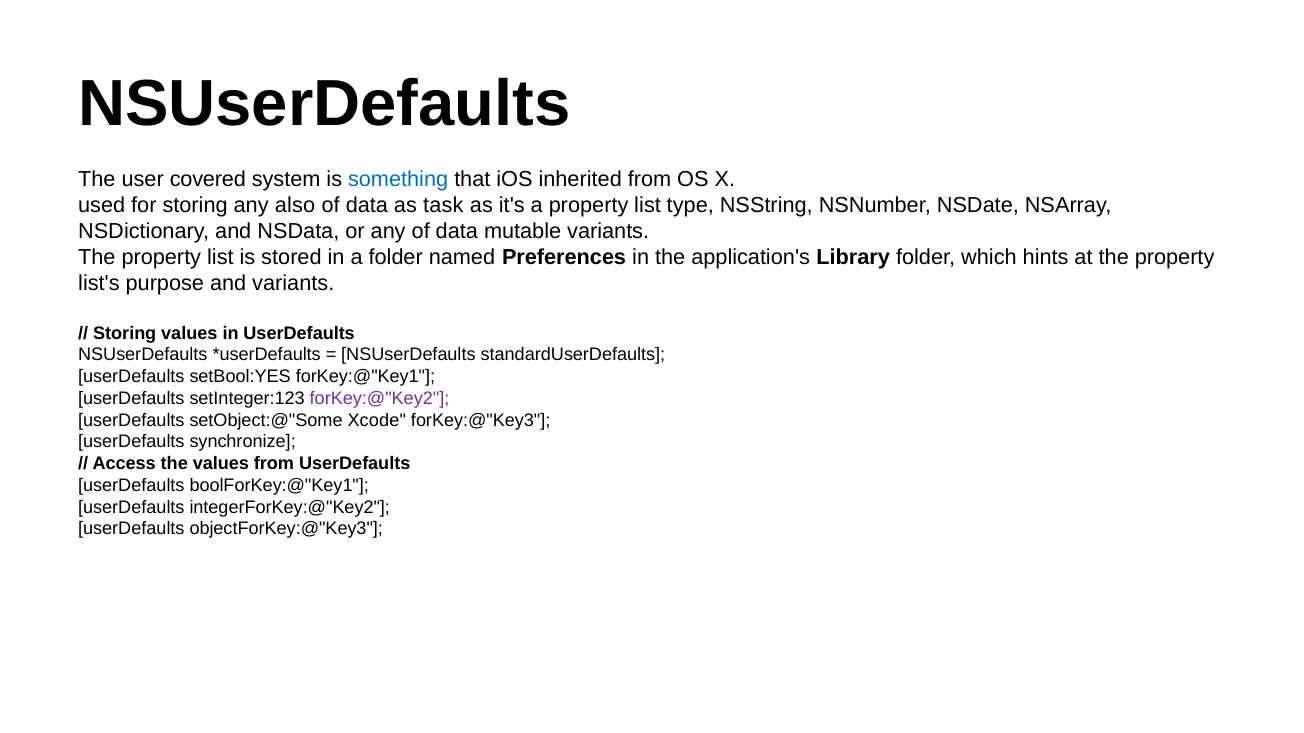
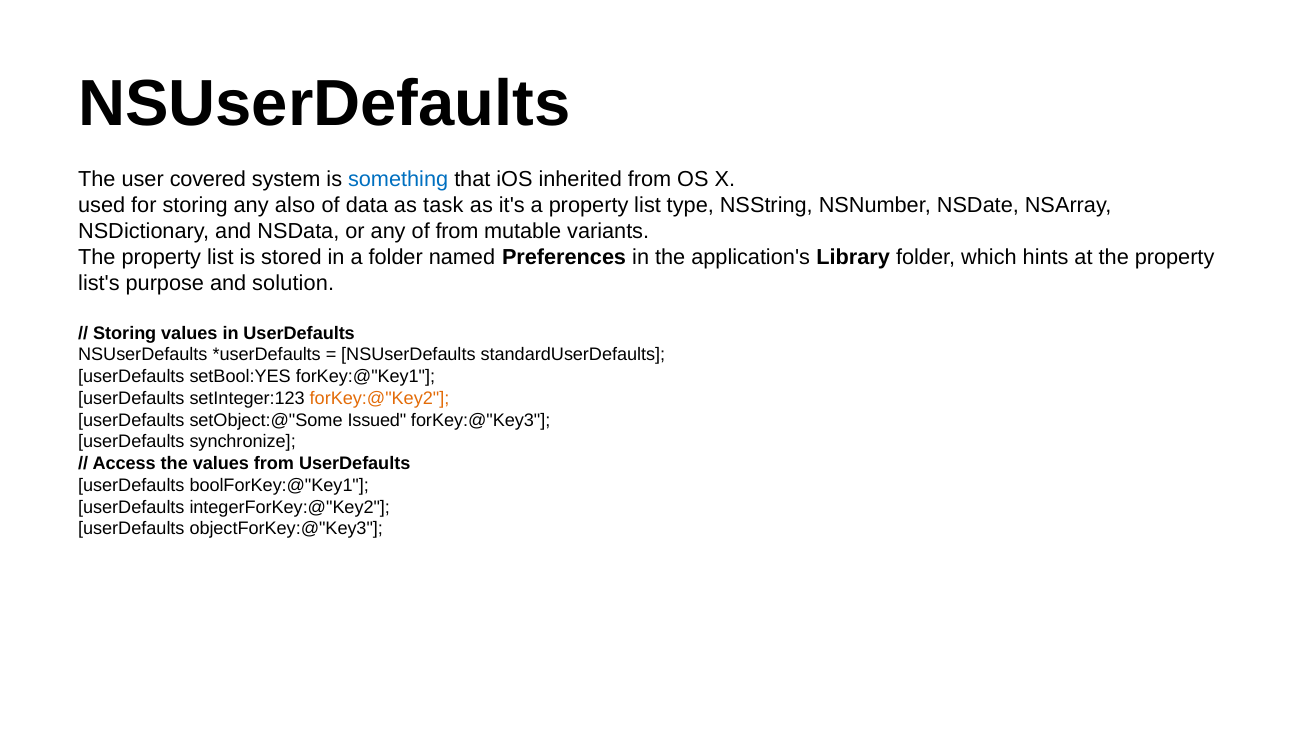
any of data: data -> from (457, 231)
and variants: variants -> solution (293, 284)
forKey:@"Key2 colour: purple -> orange (380, 399)
Xcode: Xcode -> Issued (377, 420)
